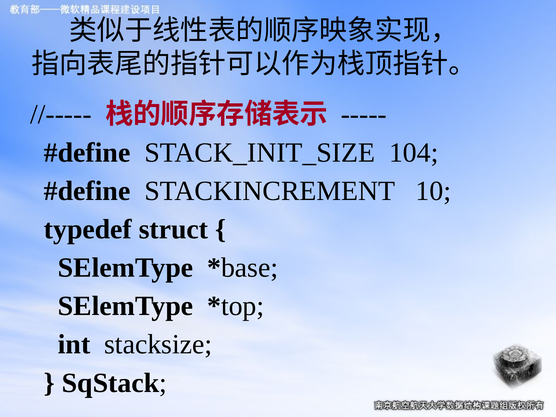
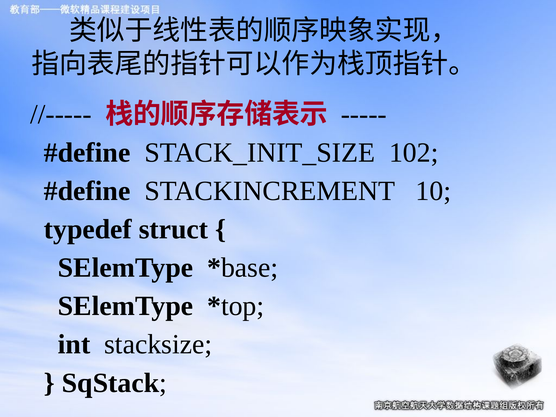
104: 104 -> 102 (414, 153)
